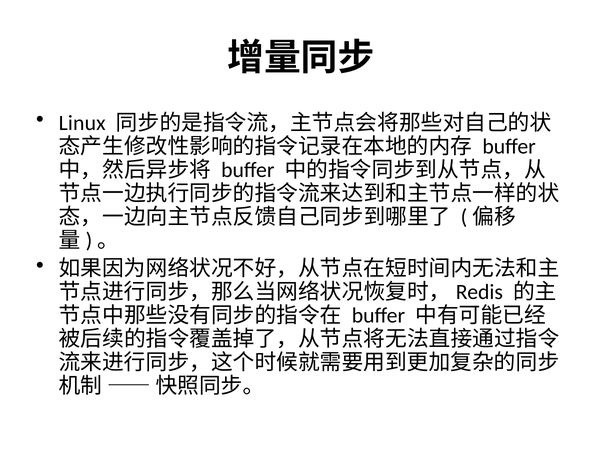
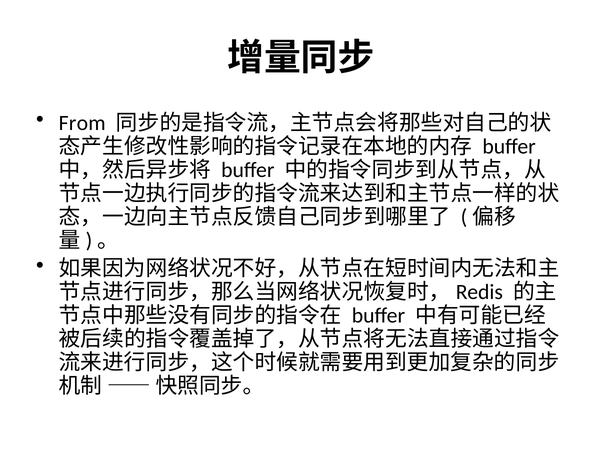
Linux: Linux -> From (82, 123)
